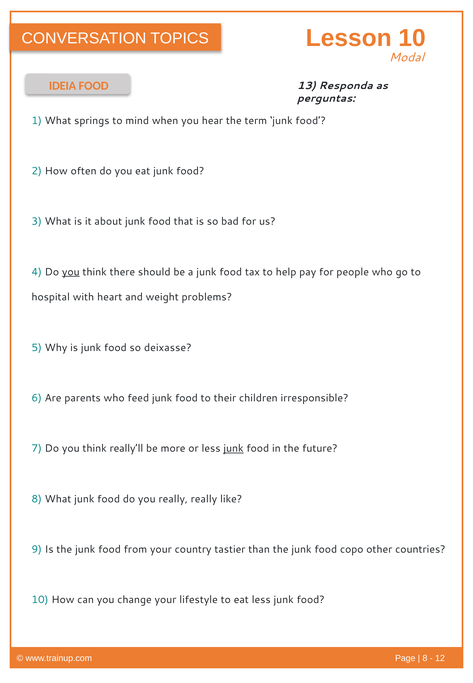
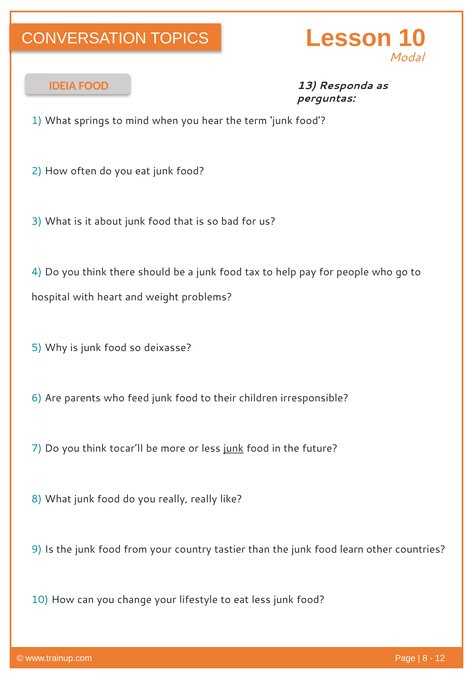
you underline: present -> none (71, 272)
really’ll: really’ll -> tocar’ll (126, 449)
copo: copo -> learn (352, 550)
